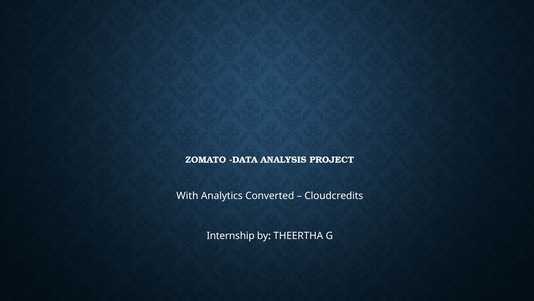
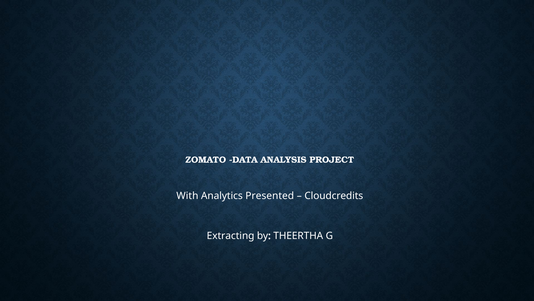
Converted: Converted -> Presented (270, 195)
Internship: Internship -> Extracting (231, 235)
